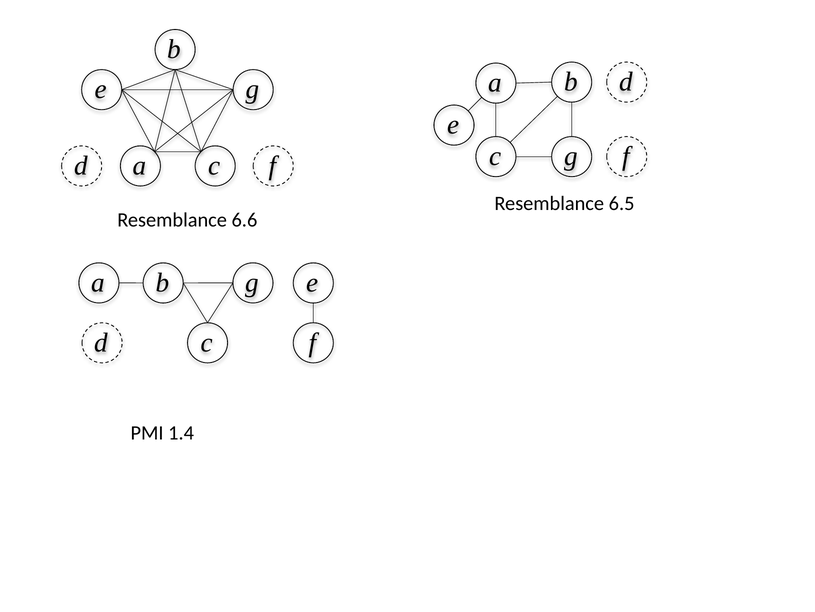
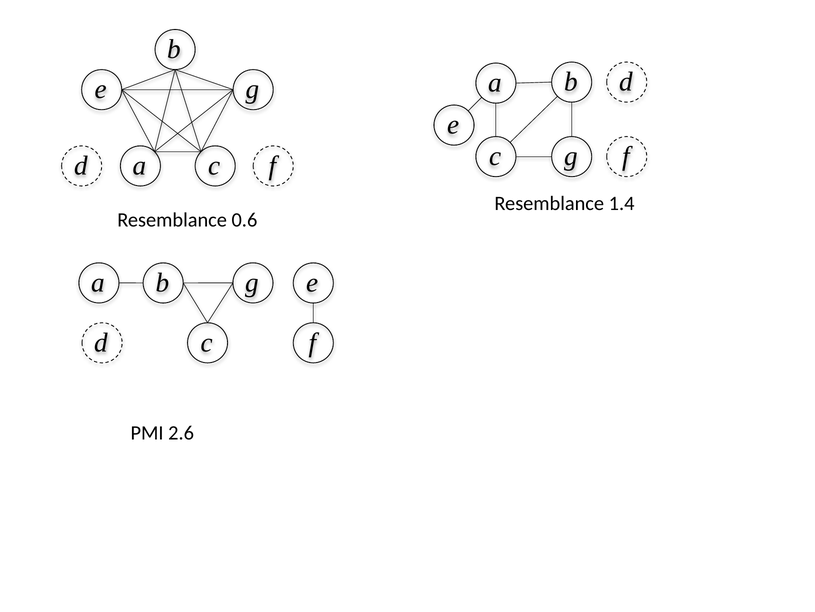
6.5: 6.5 -> 1.4 (622, 203)
6.6: 6.6 -> 0.6 (244, 220)
1.4: 1.4 -> 2.6 (181, 432)
